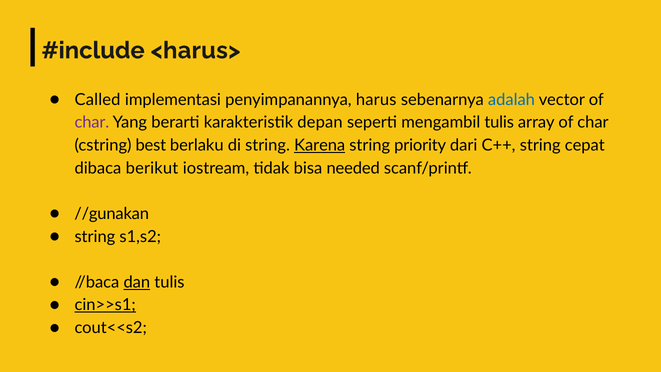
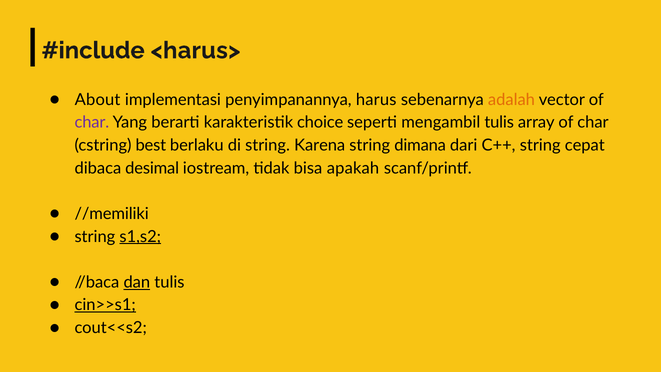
Called: Called -> About (98, 100)
adalah colour: blue -> orange (511, 100)
depan: depan -> choice (320, 122)
Karena underline: present -> none (320, 145)
priority: priority -> dimana (420, 145)
berikut: berikut -> desimal (152, 168)
needed: needed -> apakah (353, 168)
//gunakan: //gunakan -> //memiliki (112, 214)
s1,s2 underline: none -> present (140, 236)
